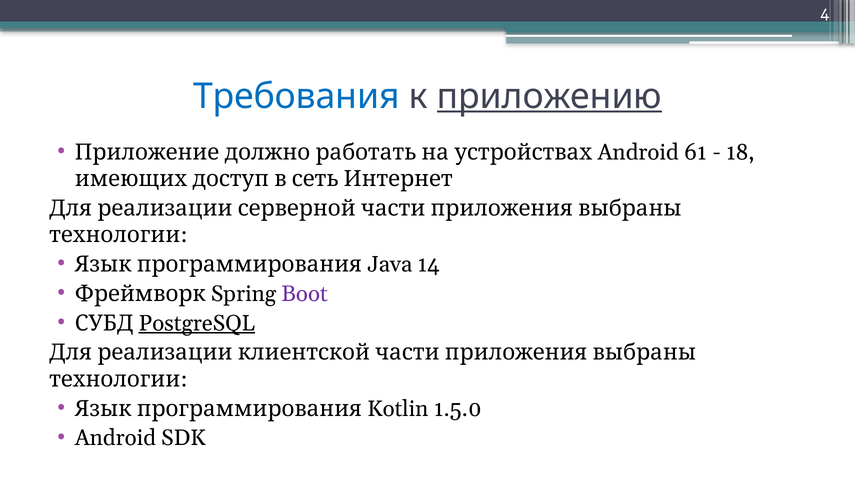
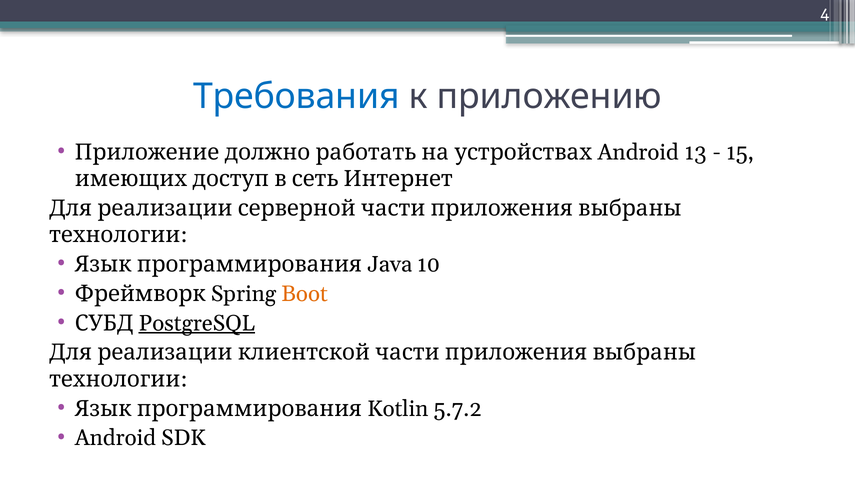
приложению underline: present -> none (549, 96)
61: 61 -> 13 (695, 152)
18: 18 -> 15 (740, 152)
14: 14 -> 10 (429, 264)
Boot colour: purple -> orange (305, 294)
1.5.0: 1.5.0 -> 5.7.2 (458, 409)
